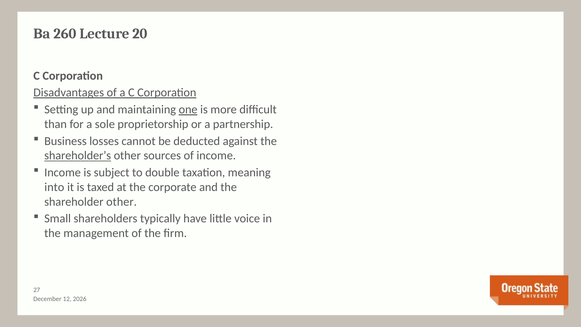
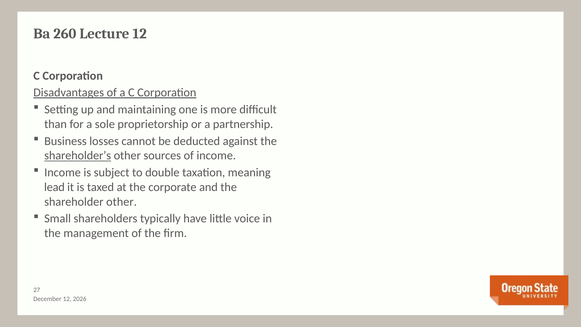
Lecture 20: 20 -> 12 (140, 34)
one underline: present -> none (188, 110)
into: into -> lead (54, 187)
